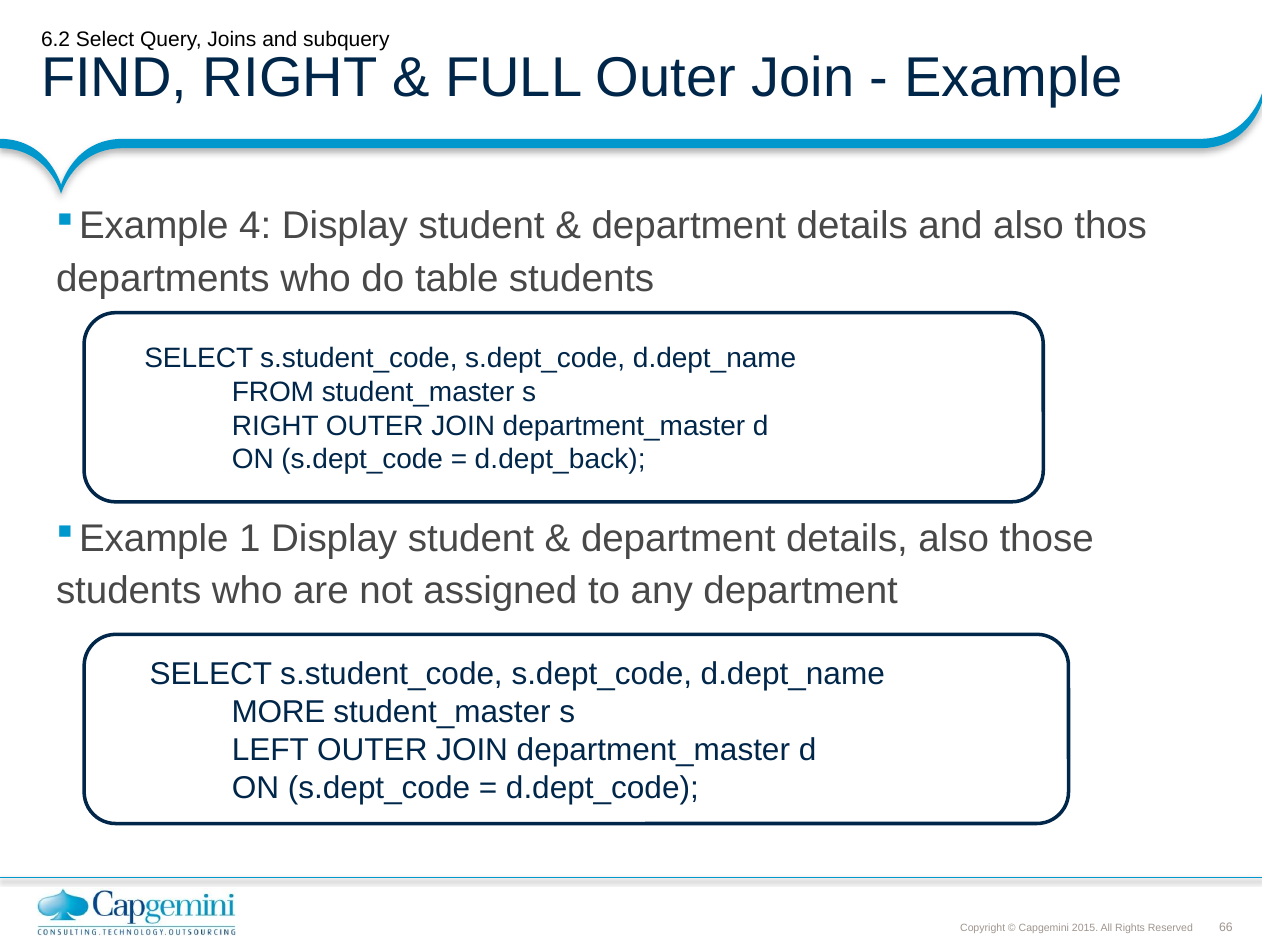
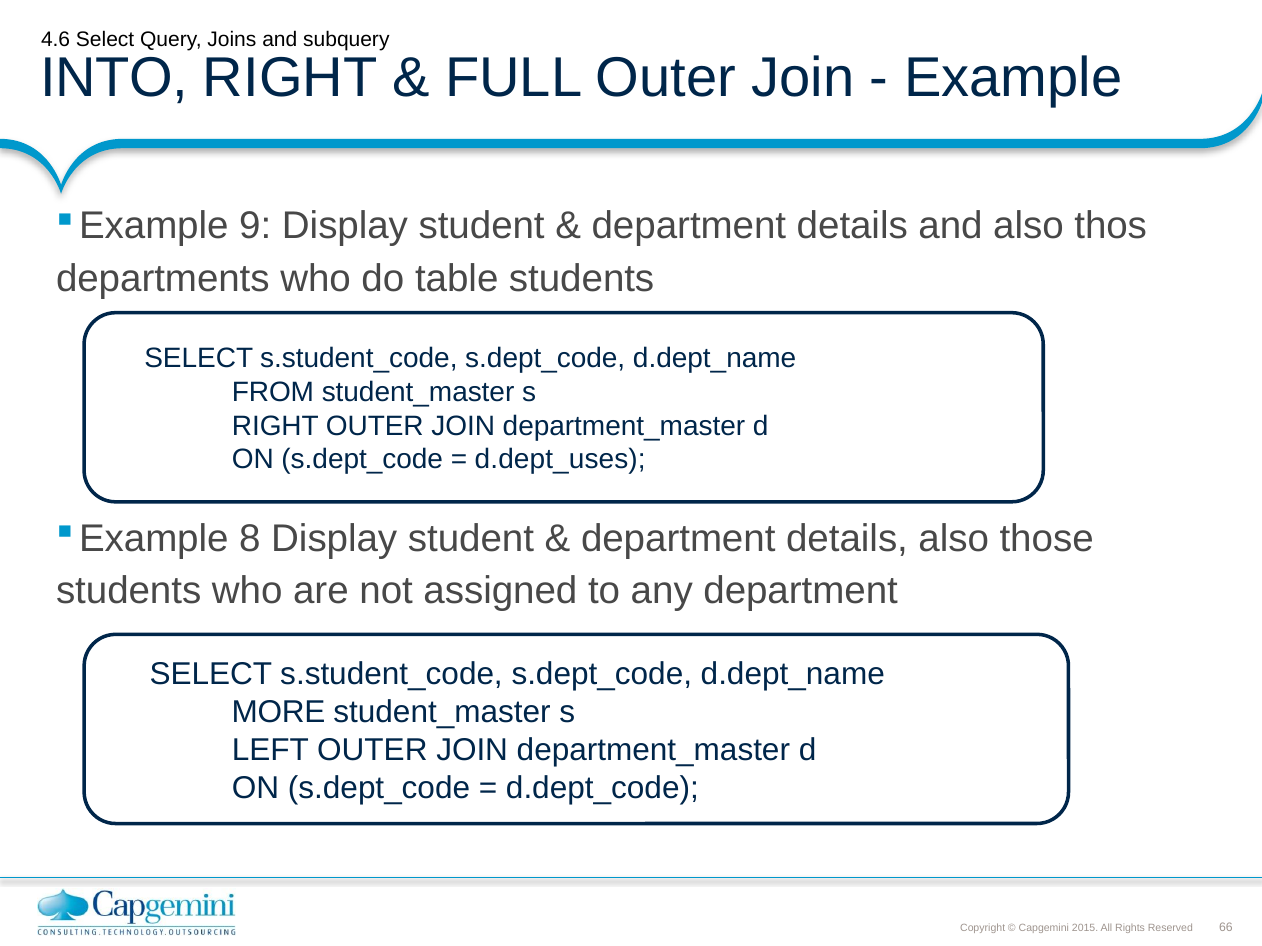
6.2: 6.2 -> 4.6 (56, 40)
FIND: FIND -> INTO (115, 78)
4: 4 -> 9 (255, 226)
d.dept_back: d.dept_back -> d.dept_uses (560, 460)
1: 1 -> 8 (250, 539)
